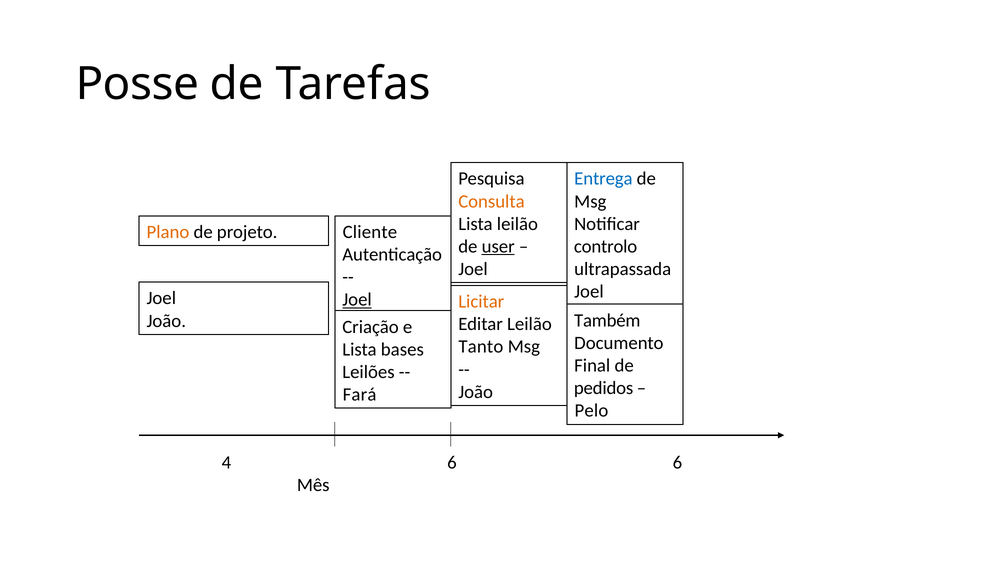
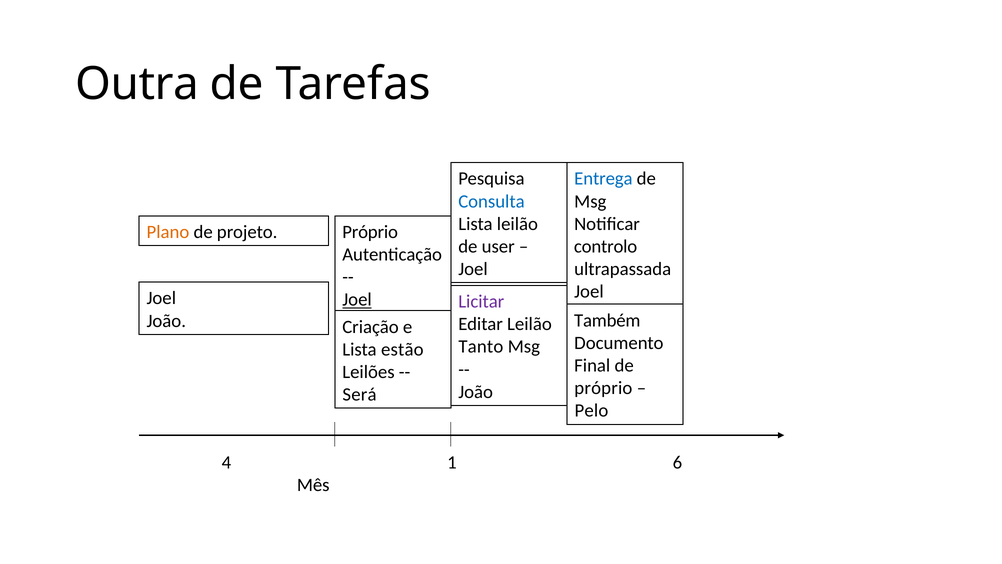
Posse: Posse -> Outra (137, 84)
Consulta colour: orange -> blue (491, 201)
Cliente: Cliente -> Próprio (370, 232)
user underline: present -> none (498, 246)
Licitar colour: orange -> purple (481, 301)
bases: bases -> estão (402, 349)
pedidos: pedidos -> próprio (603, 388)
Fará: Fará -> Será (360, 394)
4 6: 6 -> 1 (452, 462)
